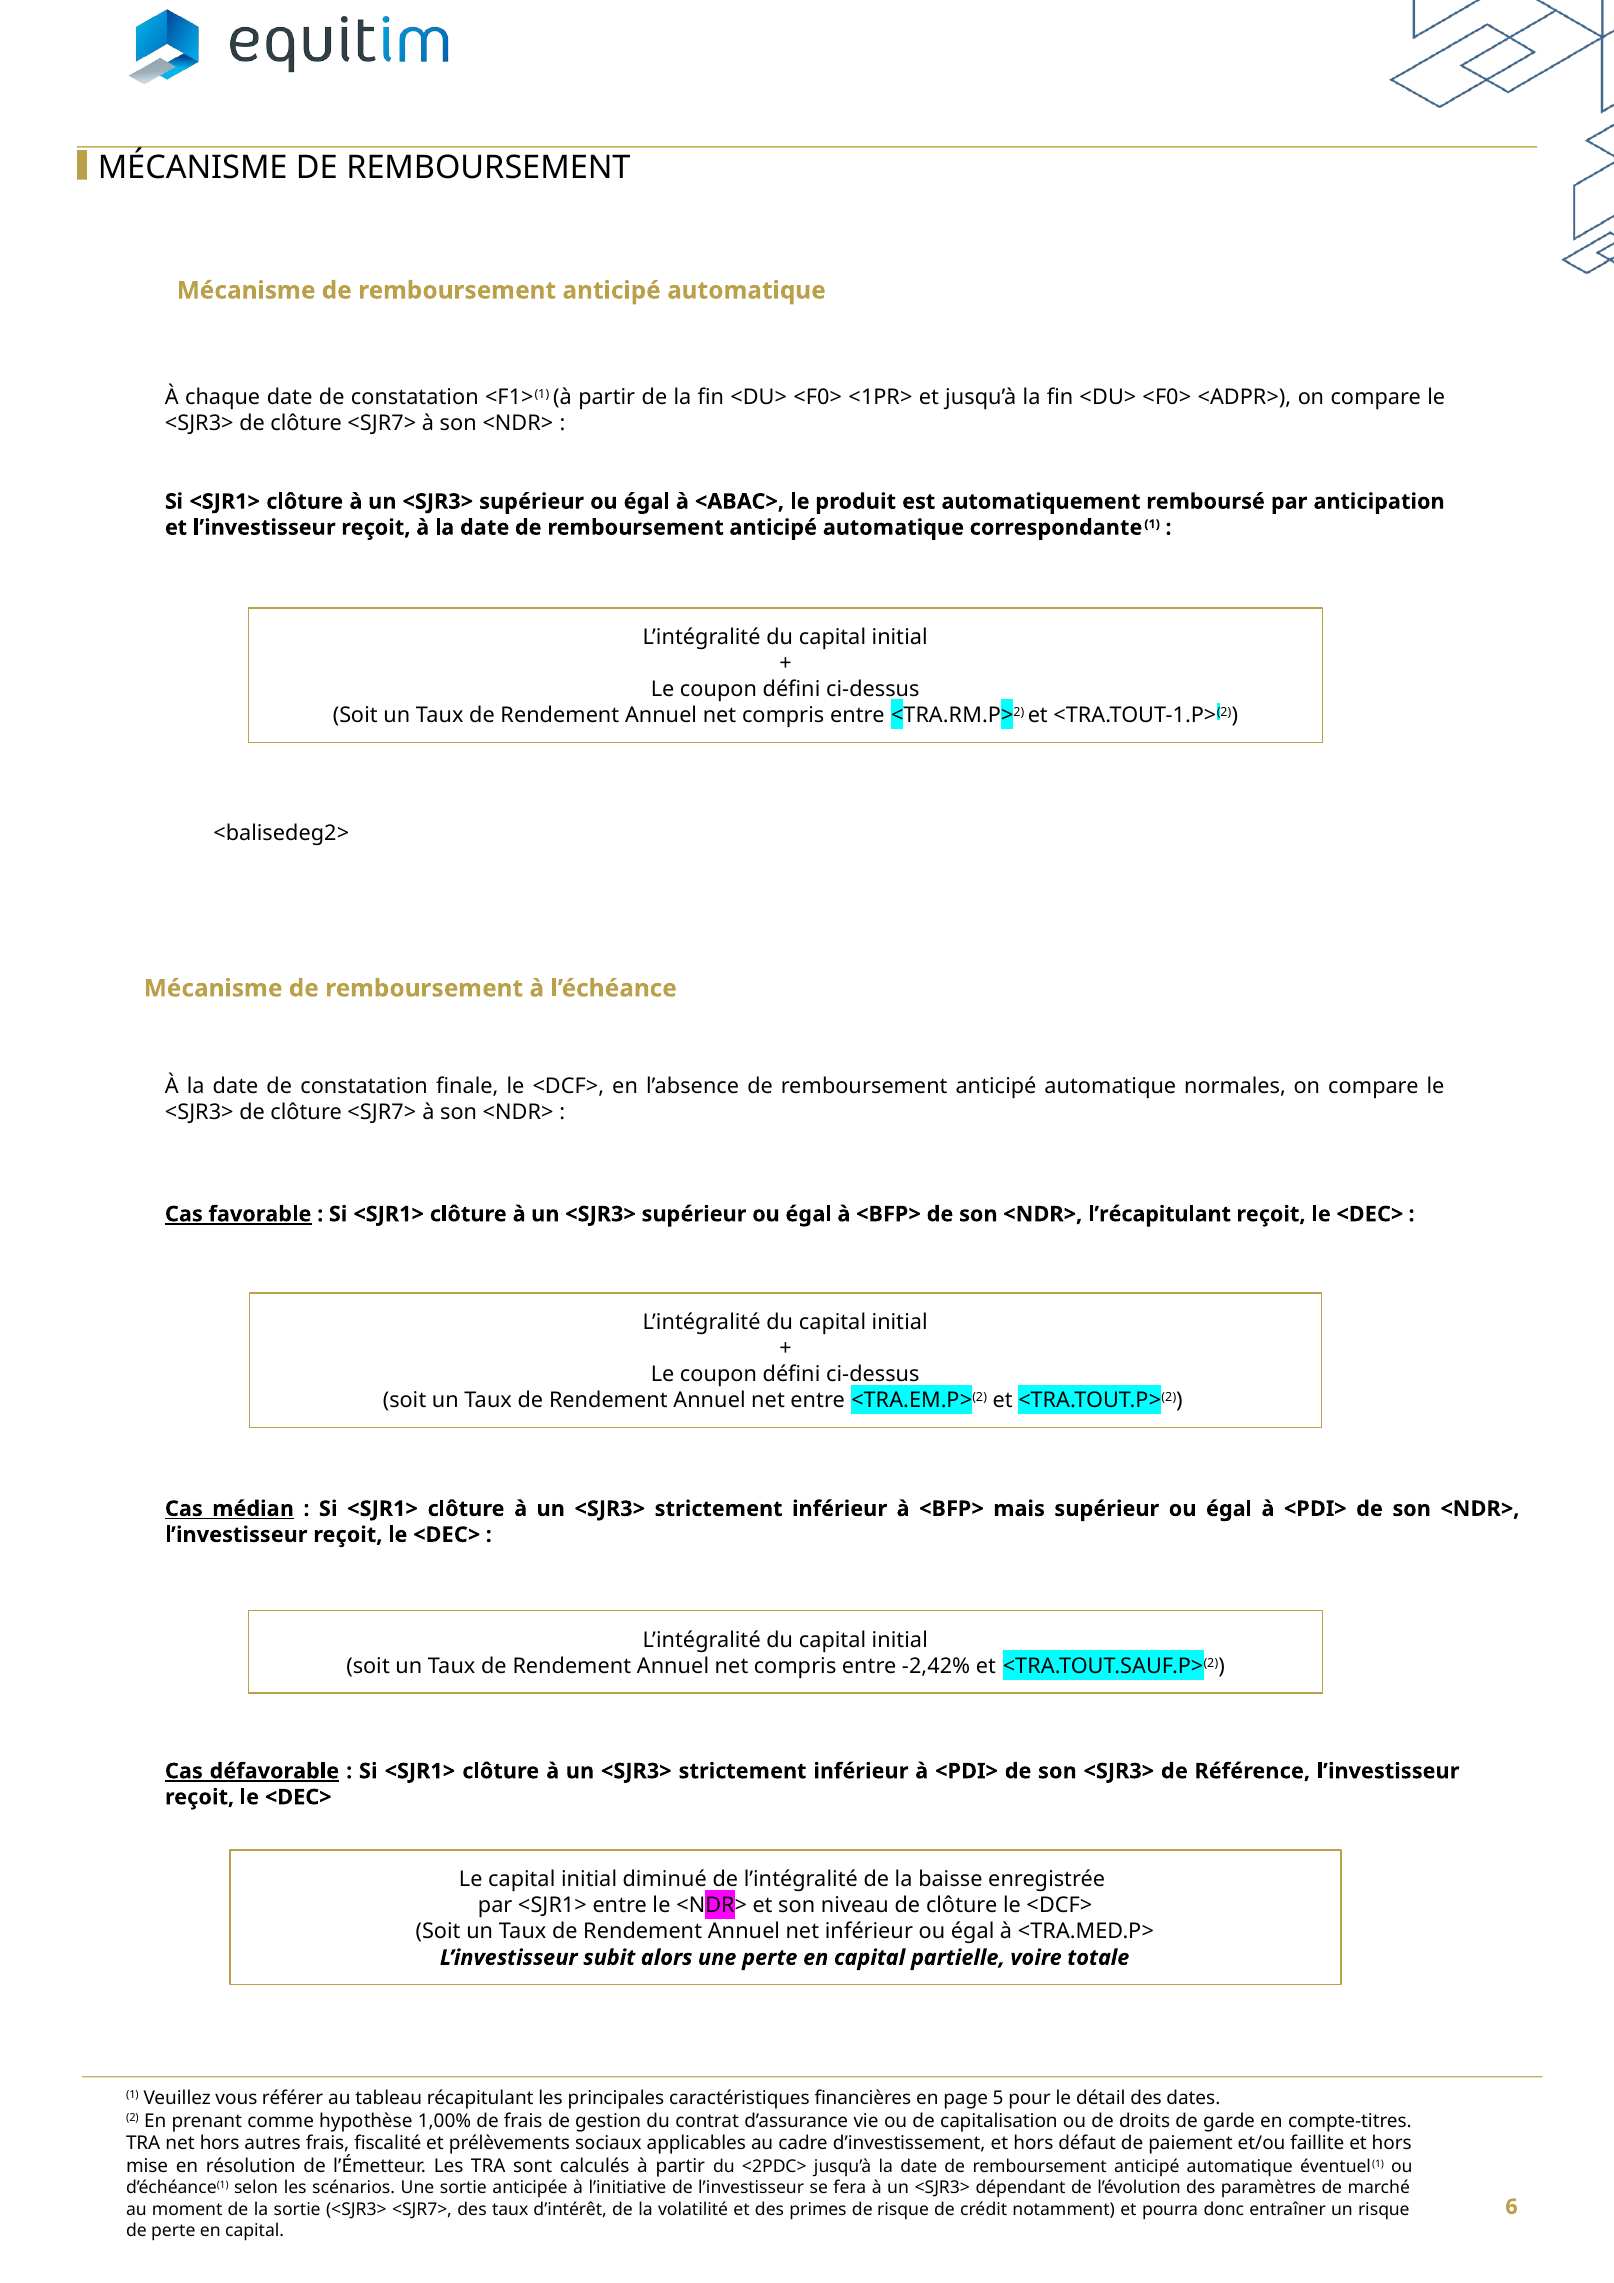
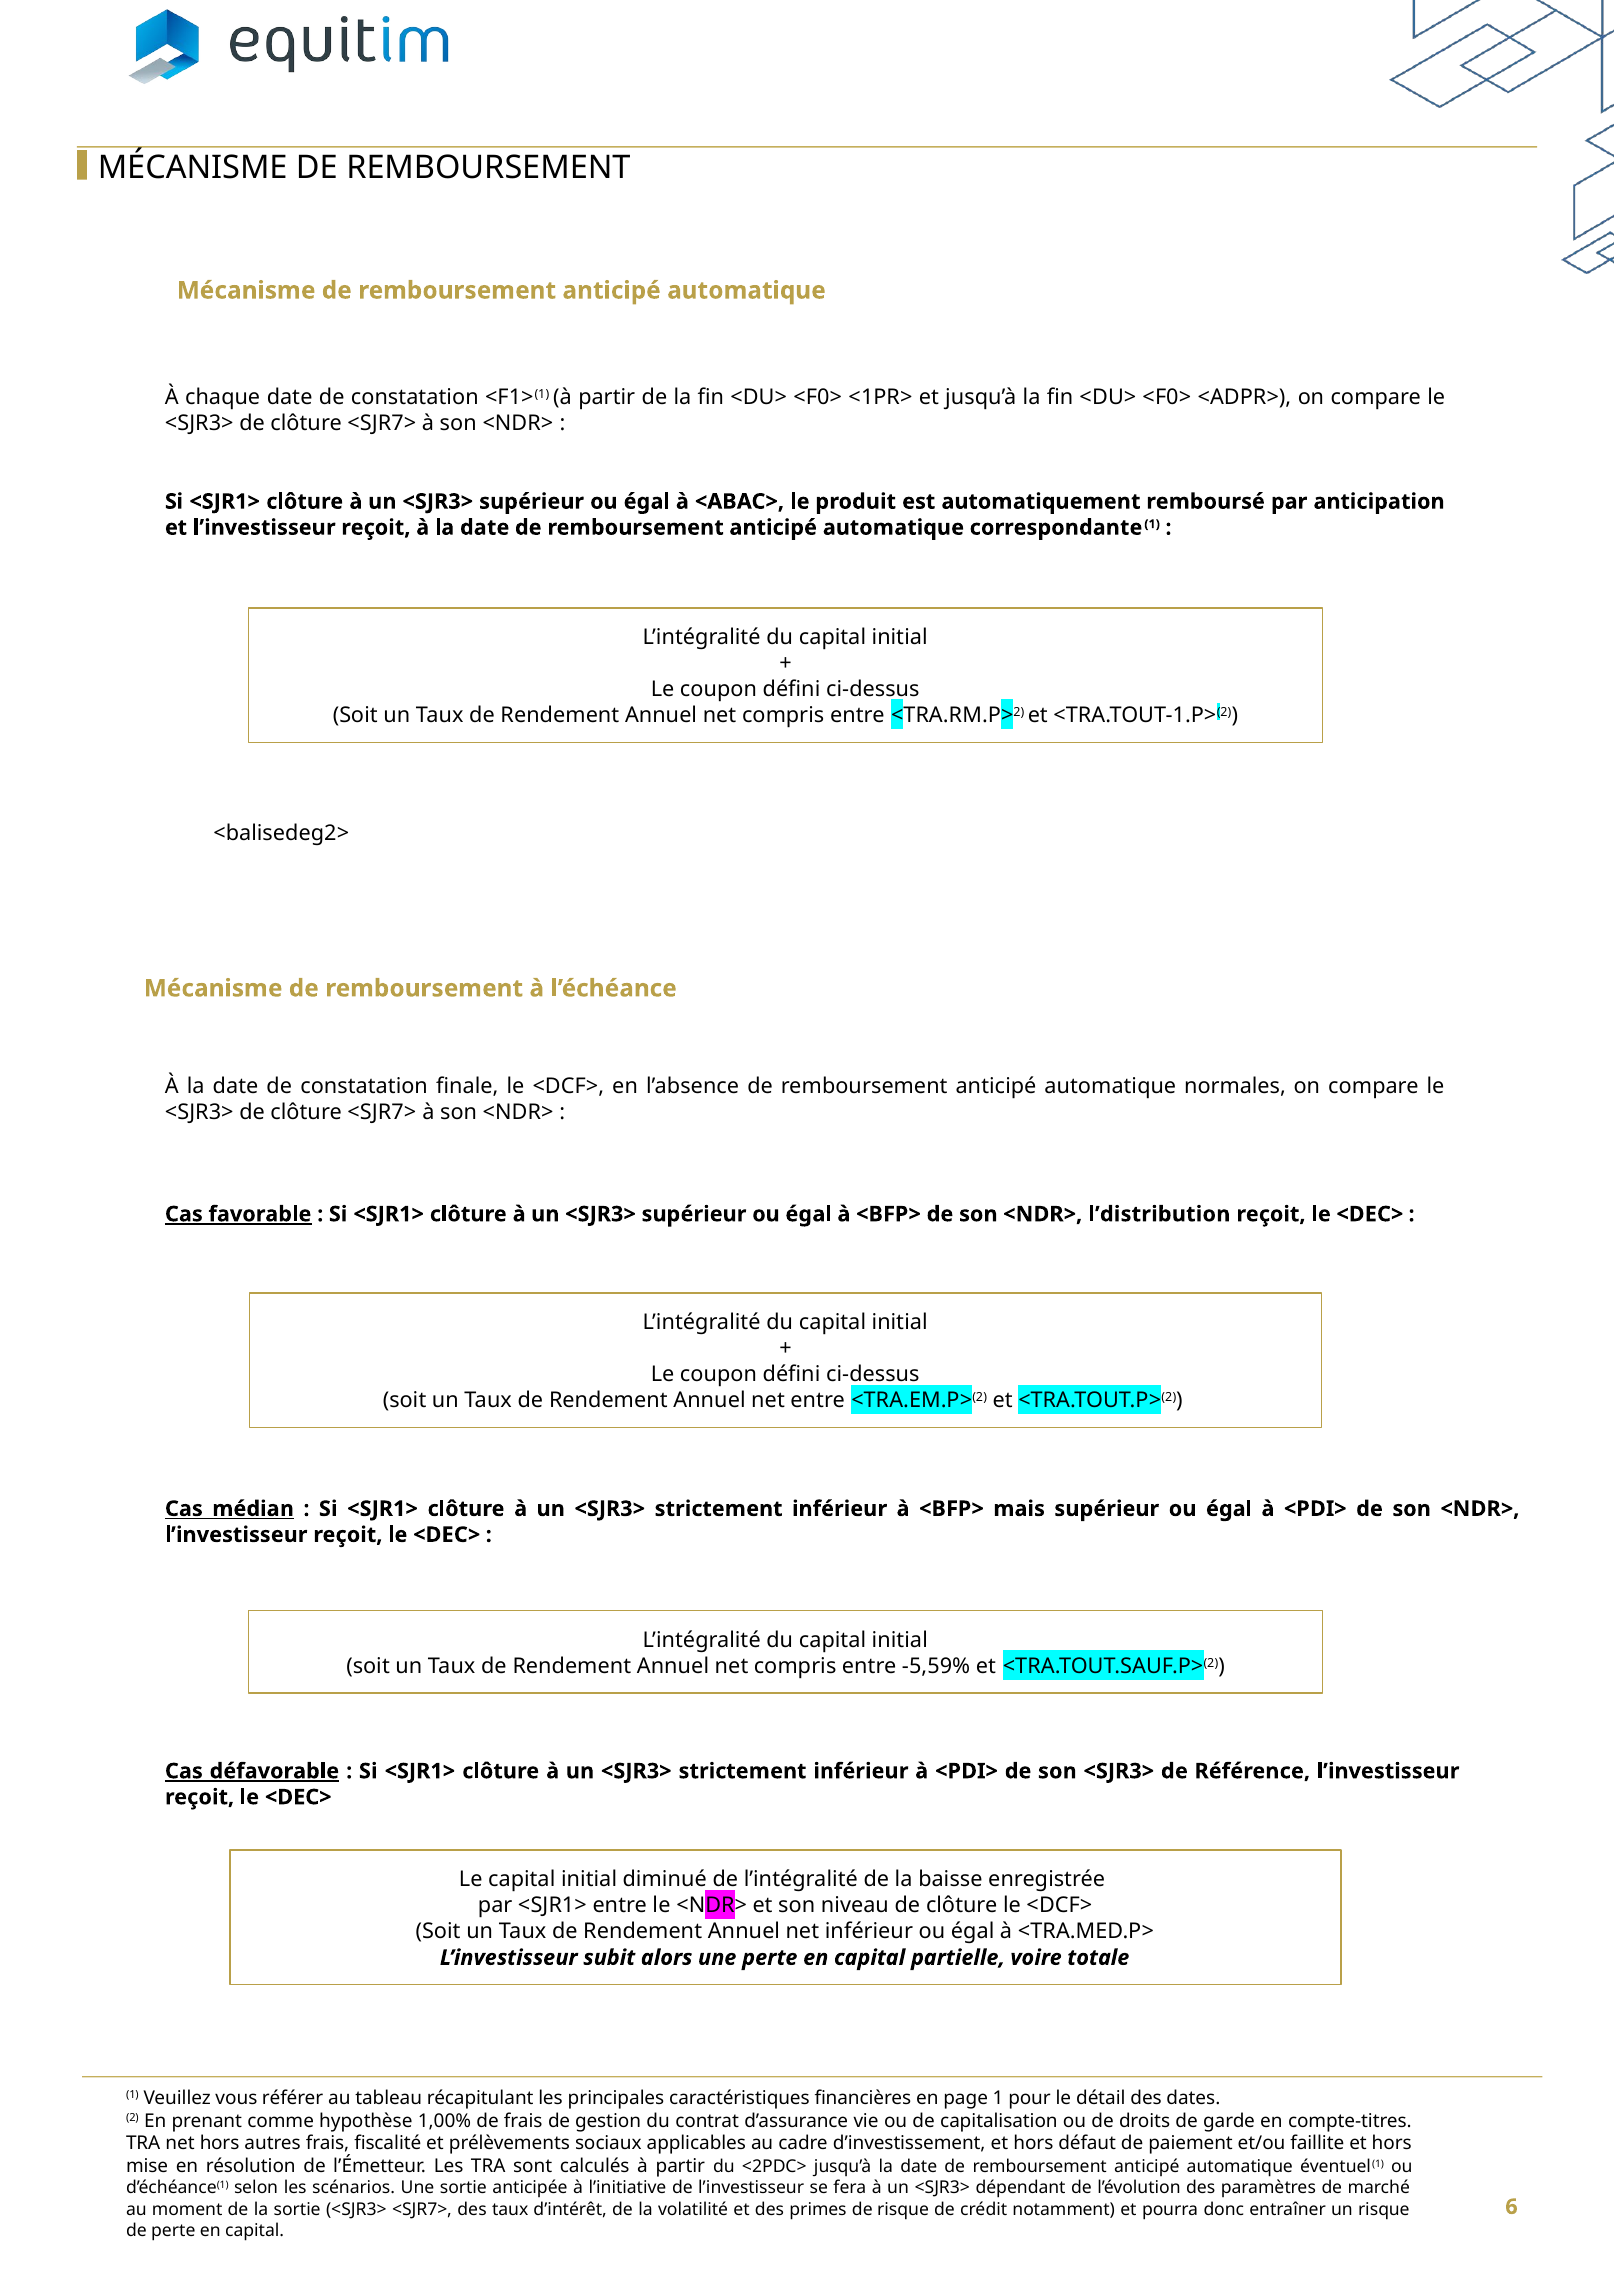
l’récapitulant: l’récapitulant -> l’distribution (1159, 1214)
-2,42%: -2,42% -> -5,59% (936, 1666)
page 5: 5 -> 1 (998, 2098)
